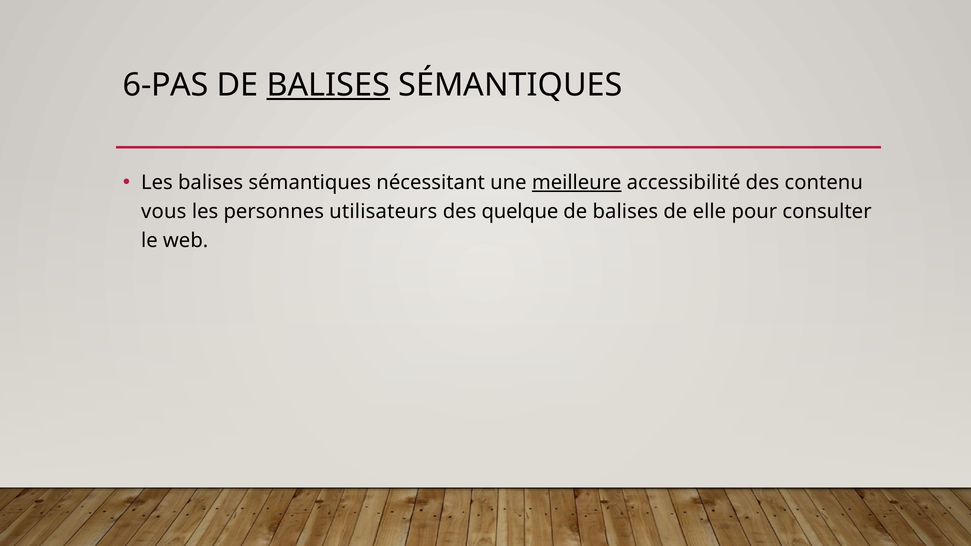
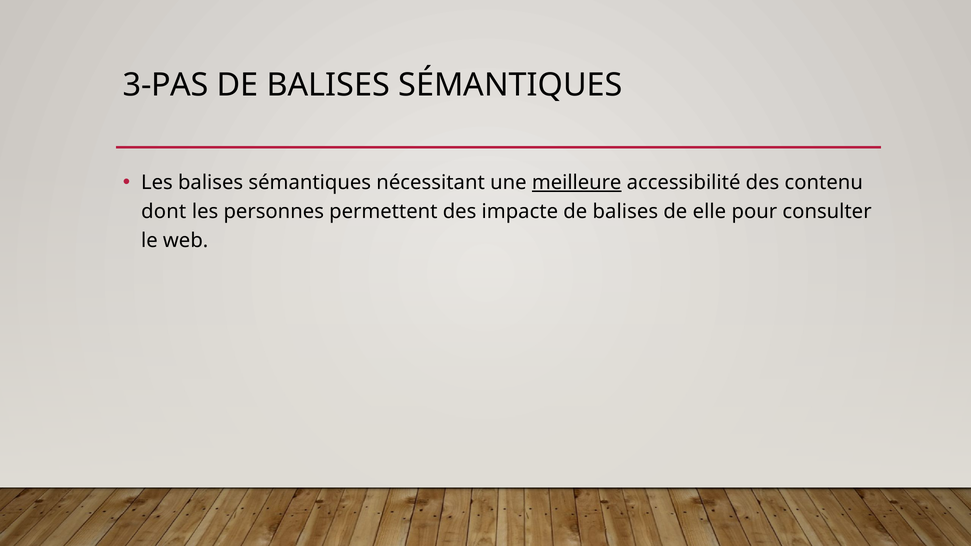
6-PAS: 6-PAS -> 3-PAS (166, 85)
BALISES underline: present -> none (328, 85)
vous: vous -> dont (164, 212)
utilisateurs: utilisateurs -> permettent (383, 212)
quelque: quelque -> impacte (520, 212)
